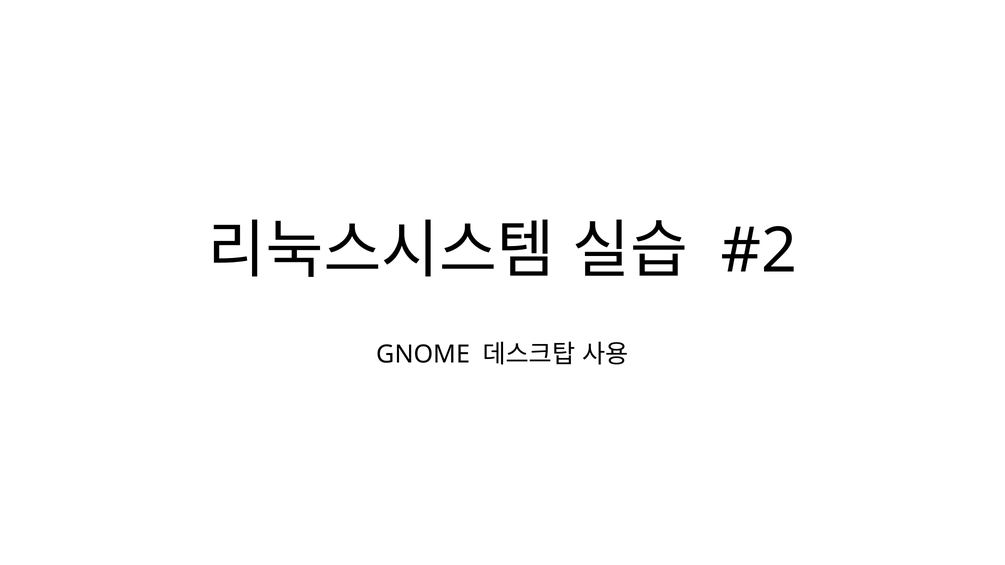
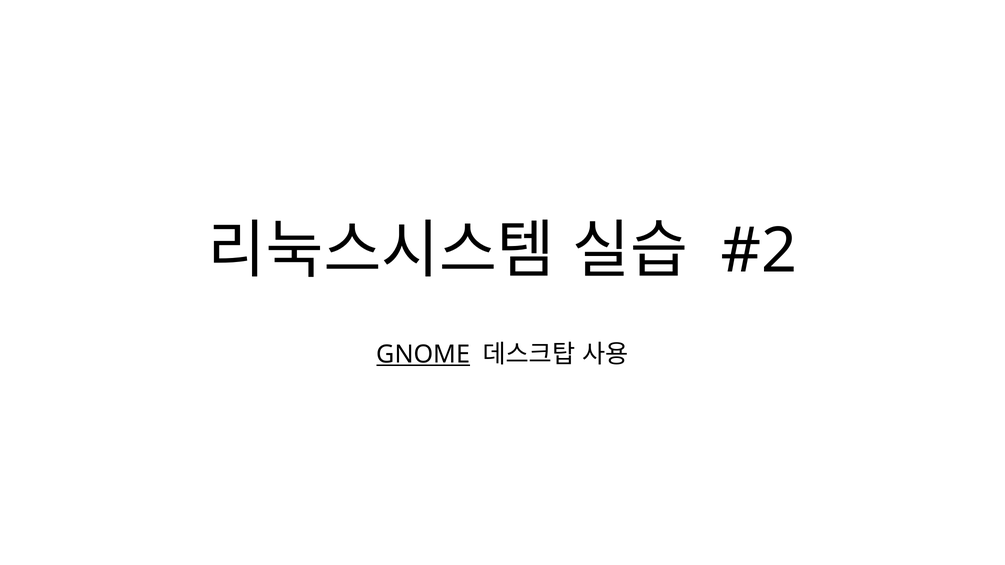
GNOME underline: none -> present (423, 355)
